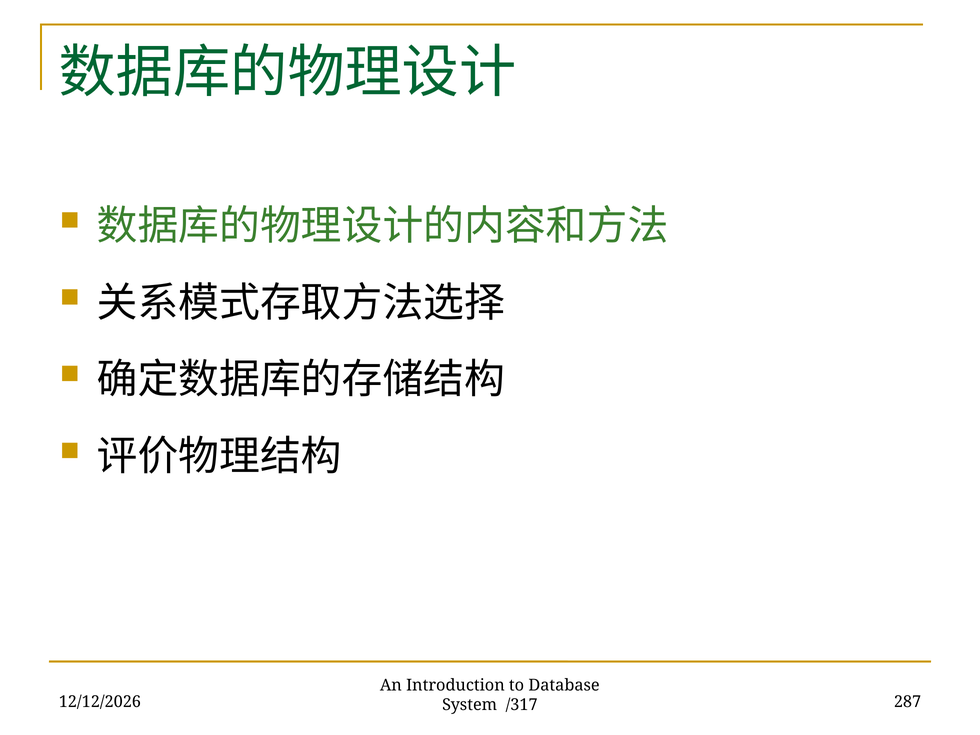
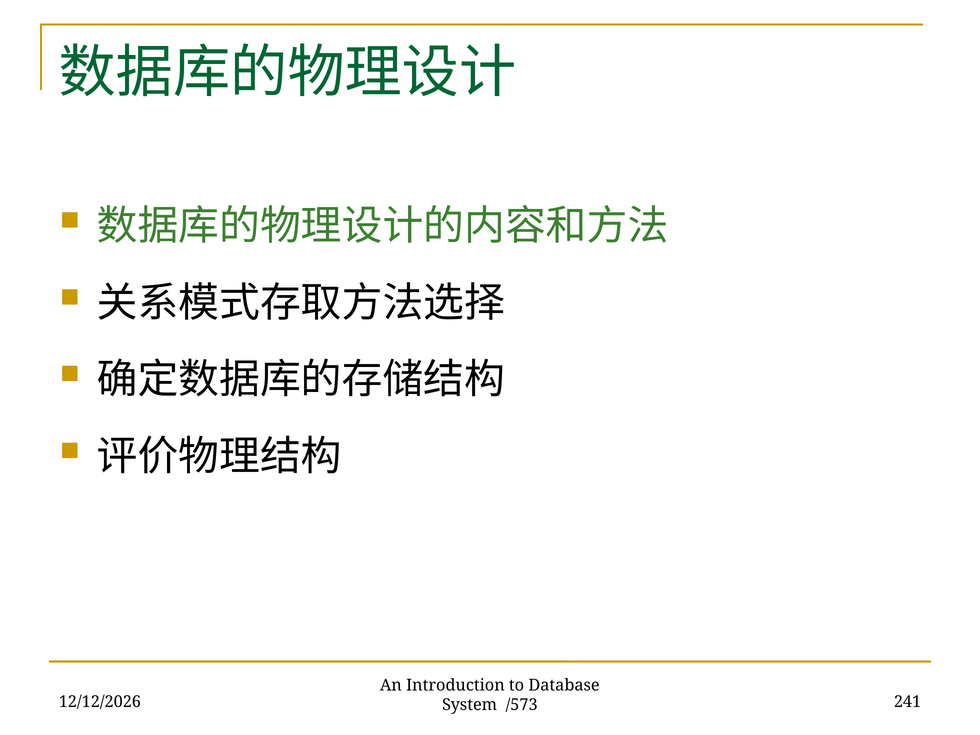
287: 287 -> 241 (908, 702)
/317: /317 -> /573 (522, 705)
